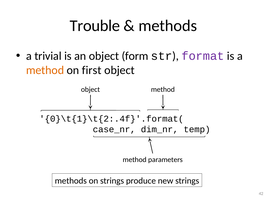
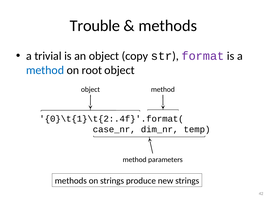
form: form -> copy (135, 56)
method colour: orange -> blue (45, 70)
first: first -> root (92, 70)
